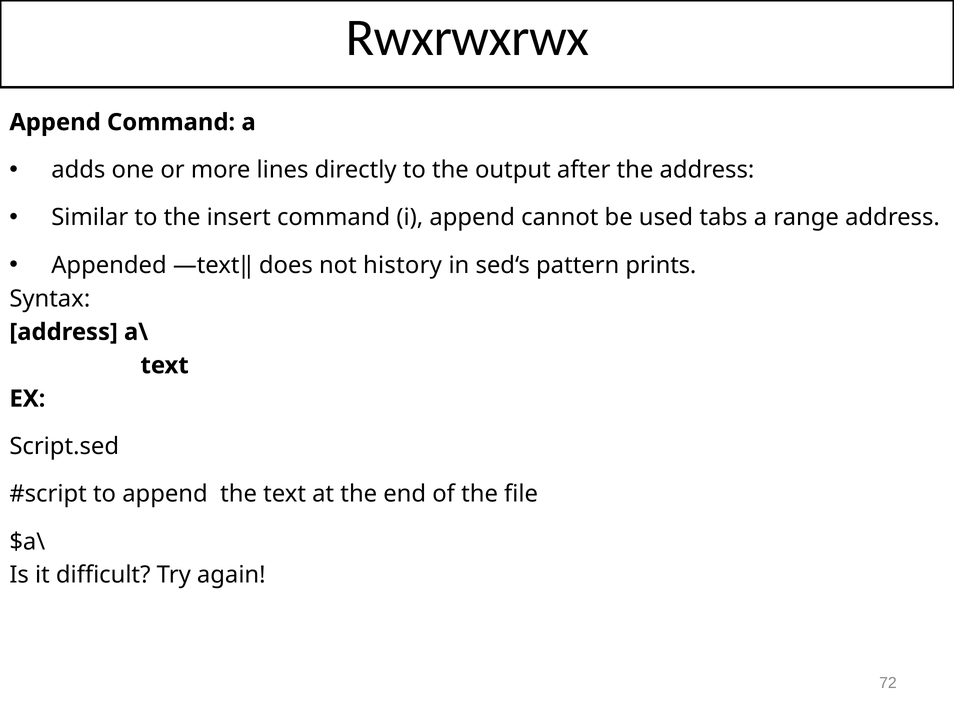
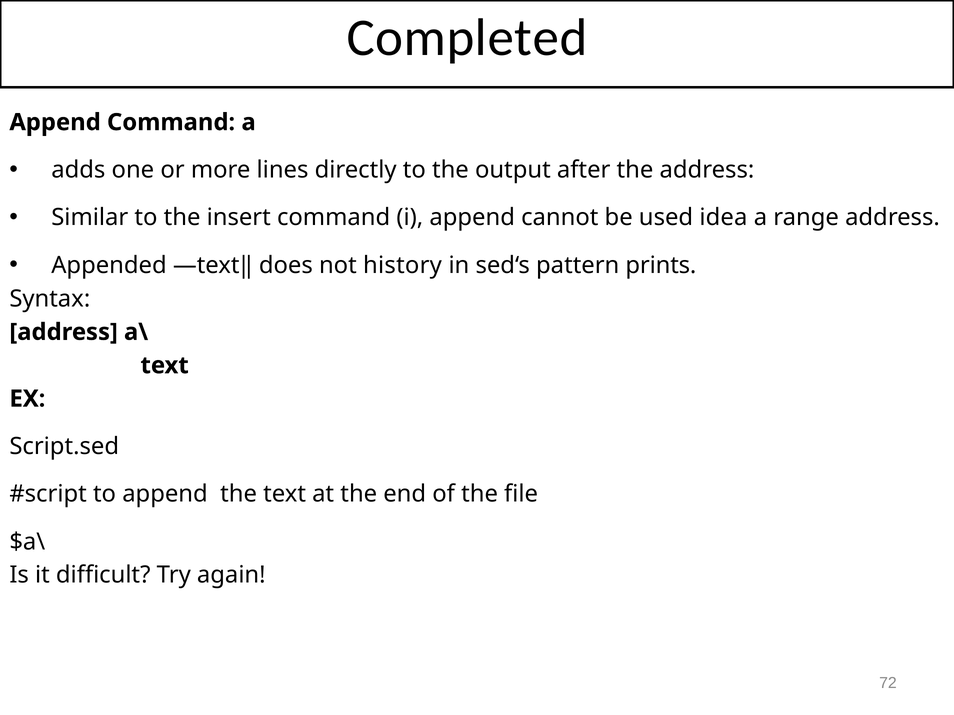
Rwxrwxrwx: Rwxrwxrwx -> Completed (467, 38)
tabs: tabs -> idea (723, 218)
